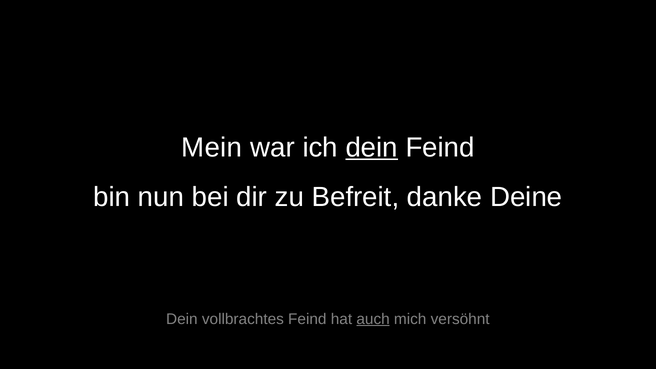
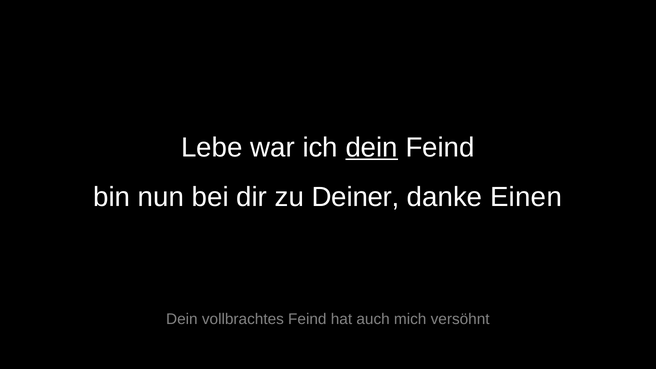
Mein: Mein -> Lebe (212, 147)
Befreit: Befreit -> Deiner (356, 197)
Deine: Deine -> Einen (526, 197)
auch underline: present -> none (373, 319)
